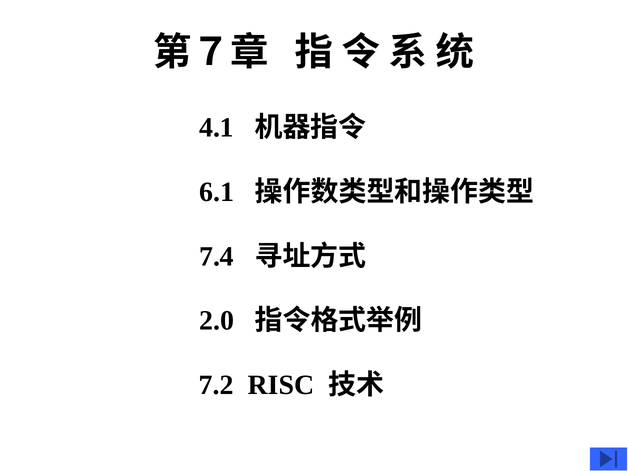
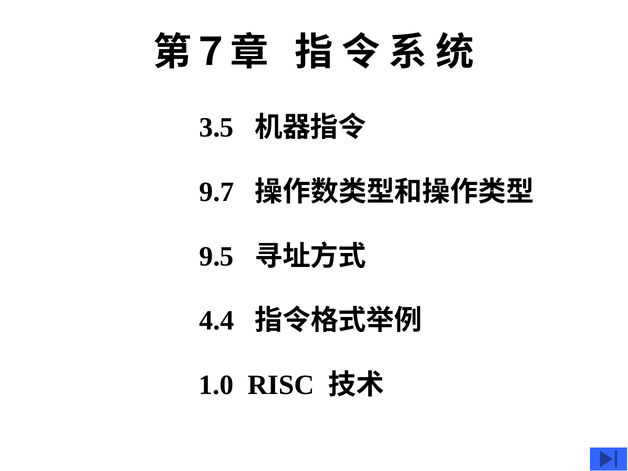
4.1: 4.1 -> 3.5 (217, 128)
6.1: 6.1 -> 9.7 (217, 192)
7.4: 7.4 -> 9.5 (217, 256)
2.0: 2.0 -> 4.4 (217, 321)
7.2: 7.2 -> 1.0 (216, 385)
